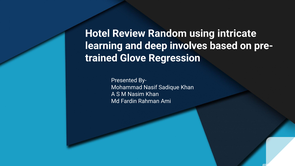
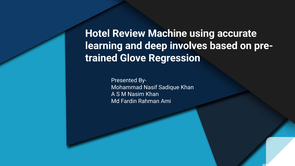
Random: Random -> Machine (167, 33)
intricate: intricate -> accurate (237, 33)
